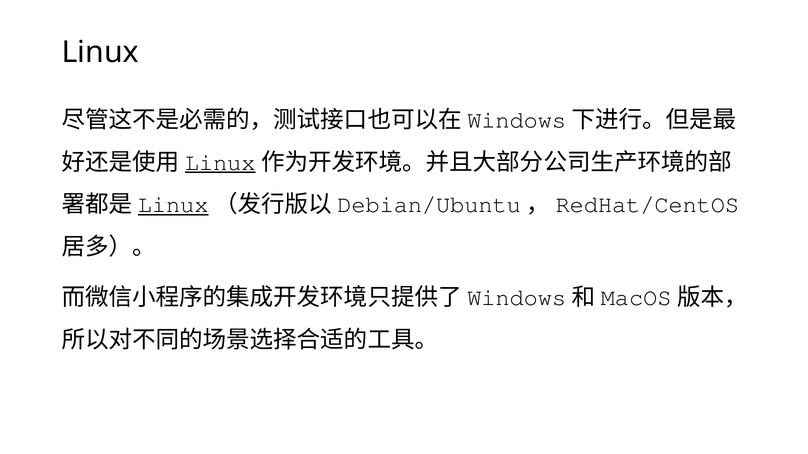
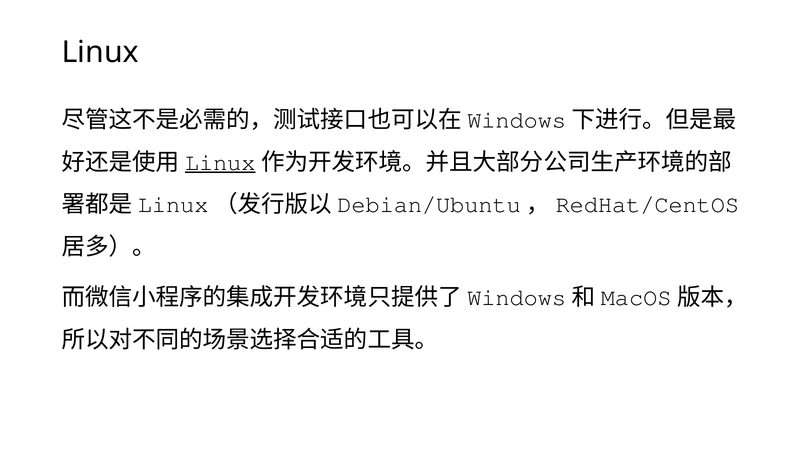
Linux underline: present -> none (173, 205)
